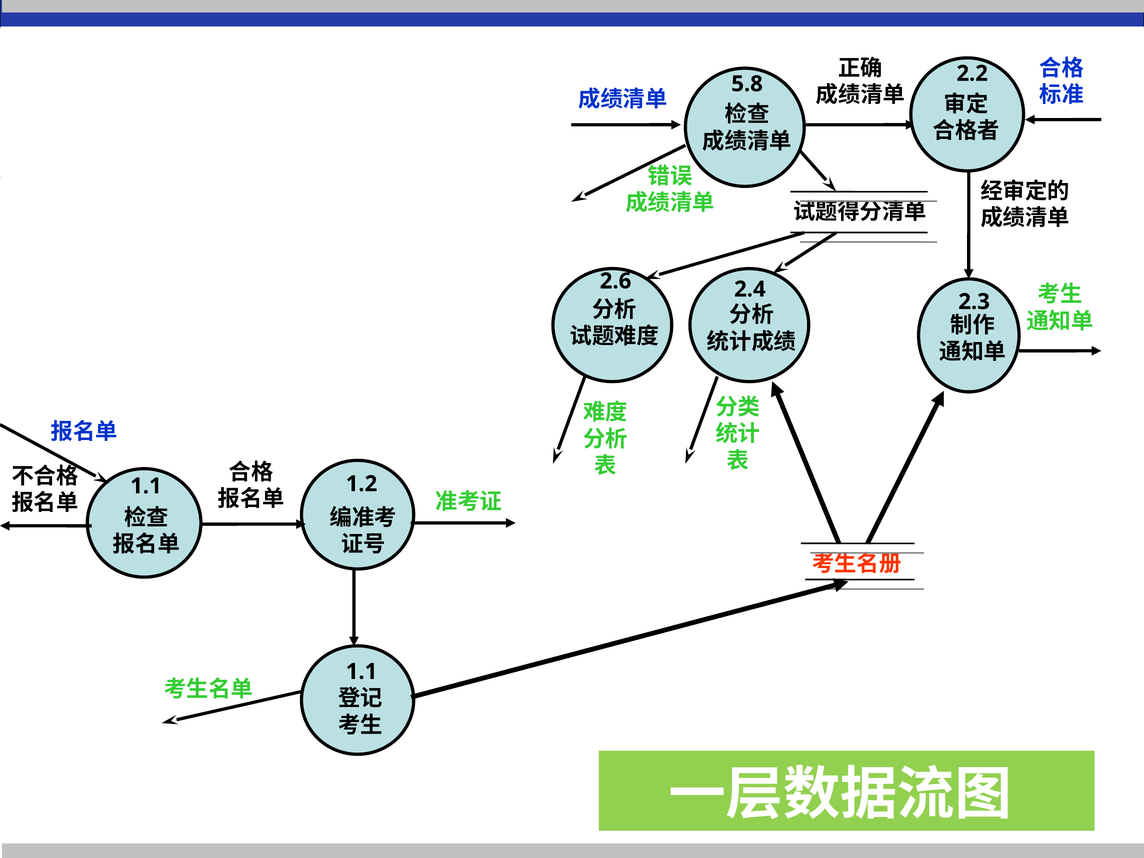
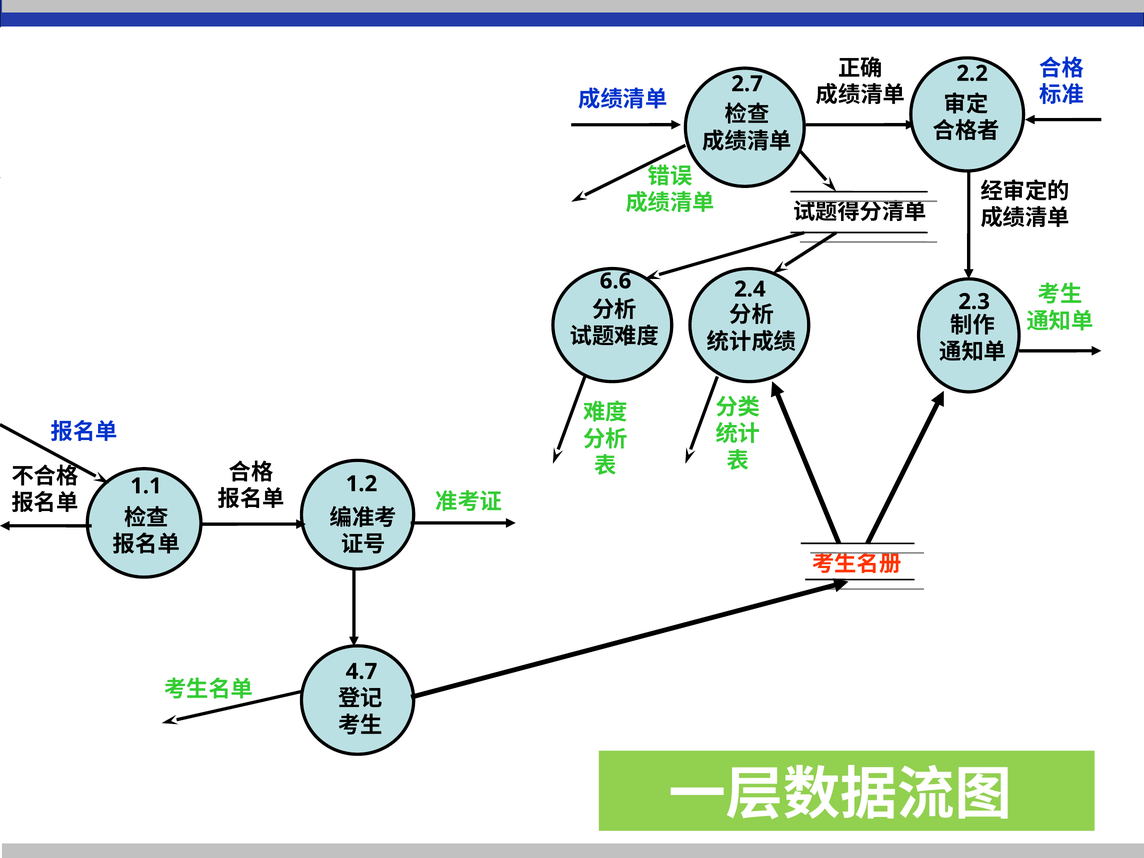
5.8: 5.8 -> 2.7 (747, 84)
2.6: 2.6 -> 6.6 (616, 281)
1.1: 1.1 -> 4.7 (362, 672)
